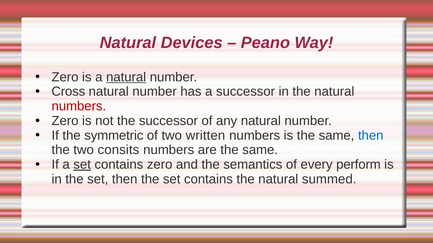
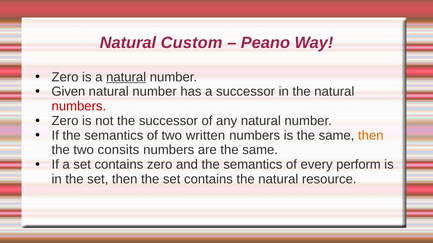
Devices: Devices -> Custom (192, 43)
Cross: Cross -> Given (68, 92)
If the symmetric: symmetric -> semantics (114, 136)
then colour: blue -> orange (371, 136)
set underline: present -> none (82, 165)
summed: summed -> resource (329, 180)
